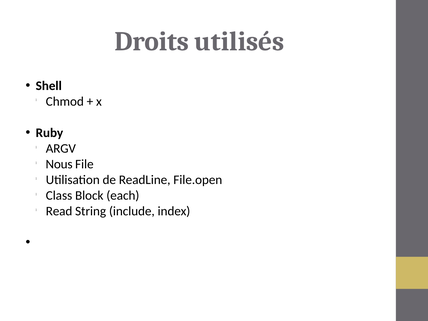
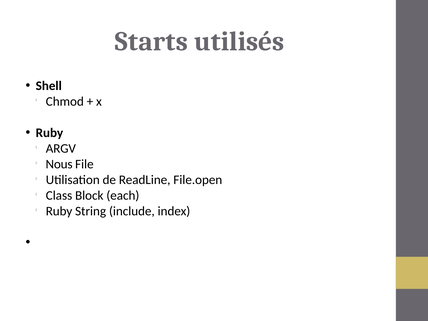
Droits: Droits -> Starts (151, 41)
Read: Read -> Ruby (59, 211)
